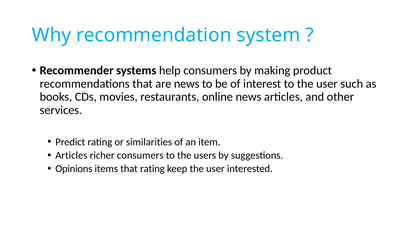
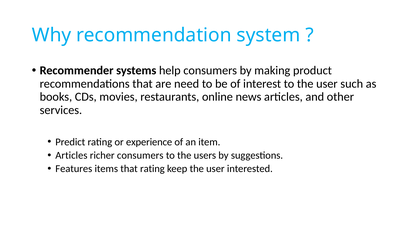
are news: news -> need (187, 84)
similarities: similarities -> experience (149, 142)
Opinions: Opinions -> Features (74, 169)
